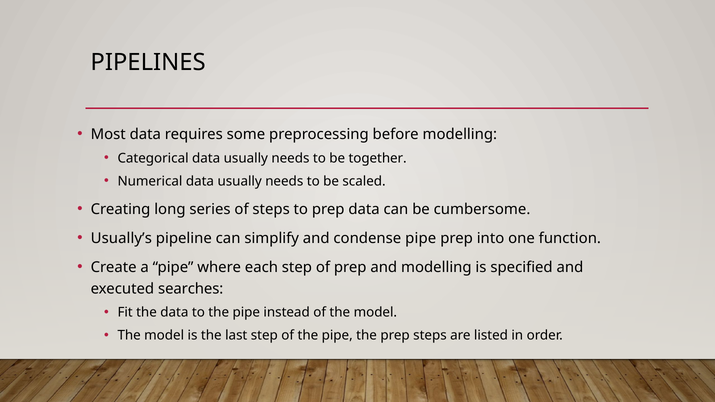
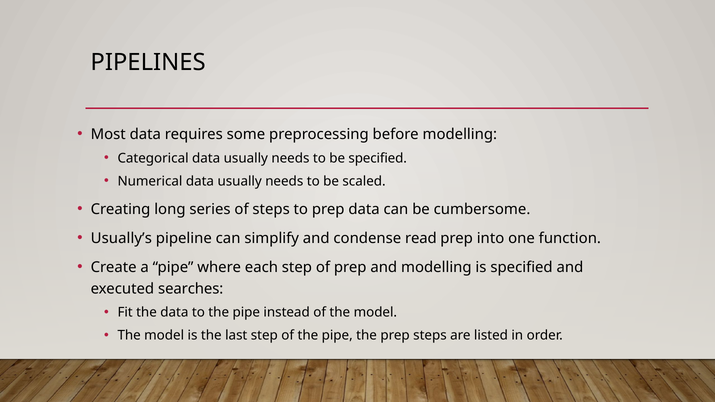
be together: together -> specified (378, 158)
condense pipe: pipe -> read (421, 238)
